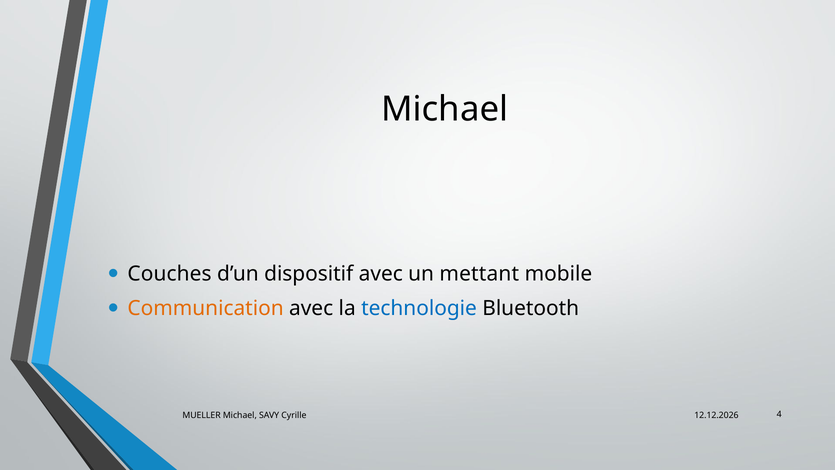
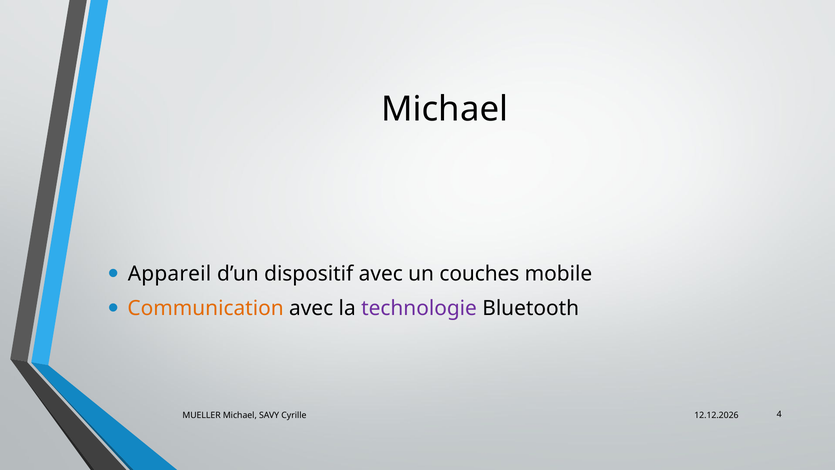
Couches: Couches -> Appareil (169, 274)
mettant: mettant -> couches (479, 274)
technologie colour: blue -> purple (419, 308)
